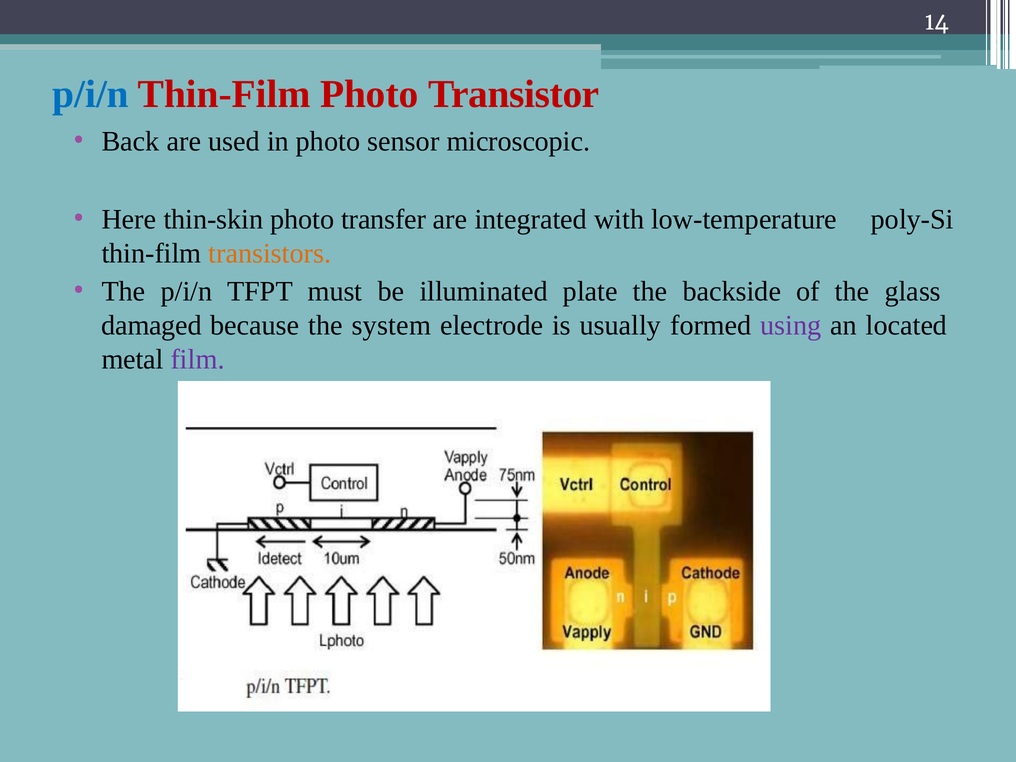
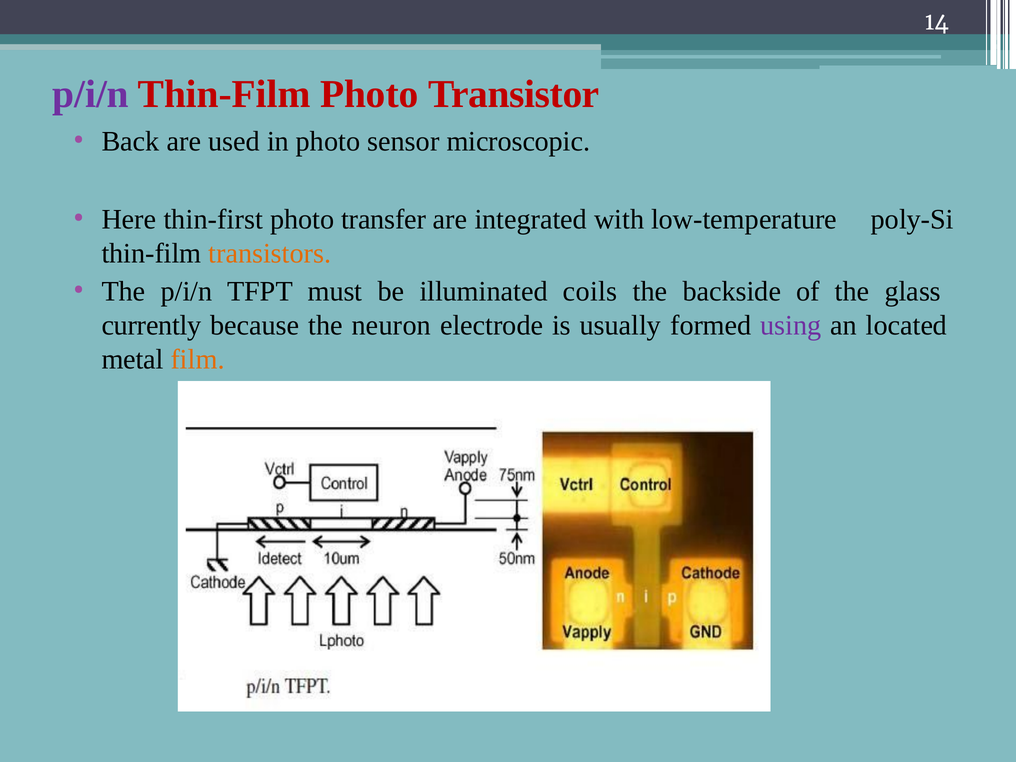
p/i/n colour: blue -> purple (91, 94)
thin-skin: thin-skin -> thin-first (213, 220)
plate: plate -> coils (590, 292)
damaged: damaged -> currently (152, 325)
system: system -> neuron (391, 325)
film colour: purple -> orange (198, 359)
